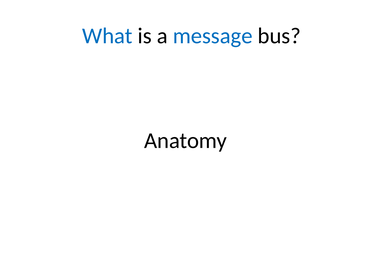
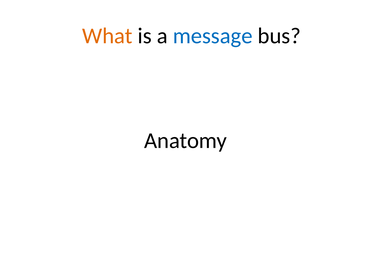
What colour: blue -> orange (107, 36)
